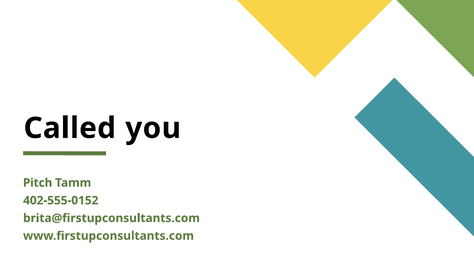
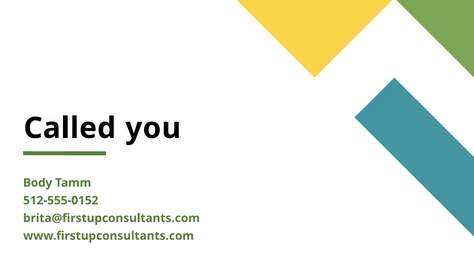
Pitch: Pitch -> Body (38, 183)
402-555-0152: 402-555-0152 -> 512-555-0152 (61, 201)
